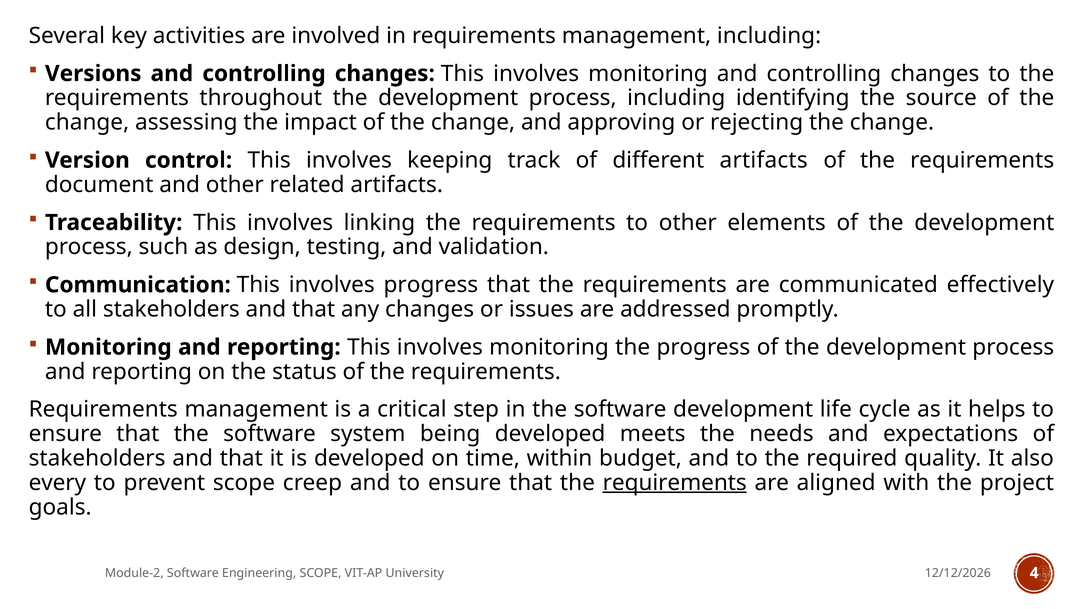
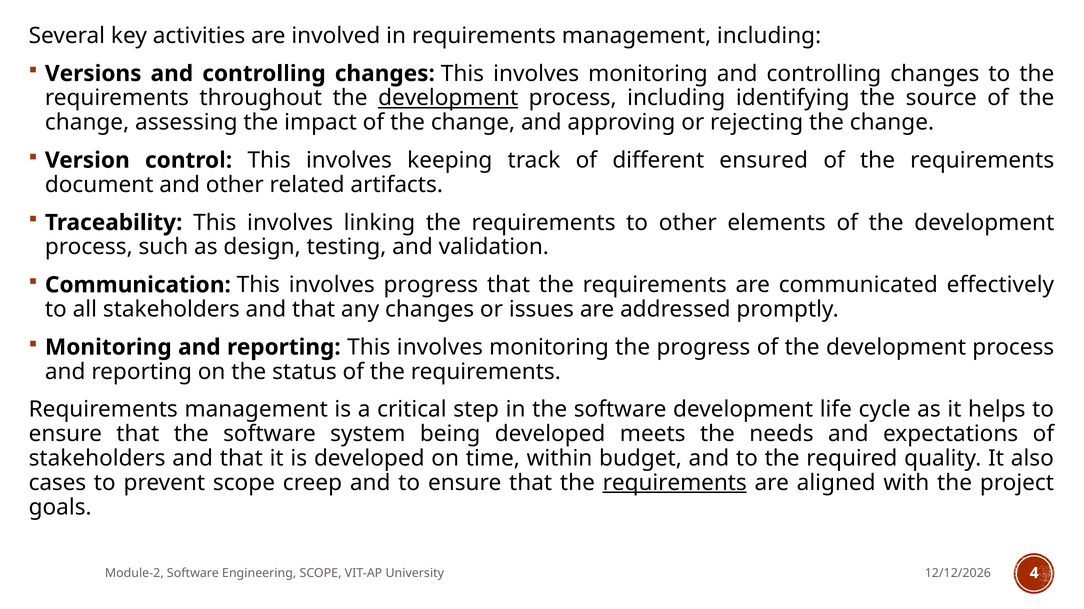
development underline: none -> present (448, 98)
different artifacts: artifacts -> ensured (764, 160)
every: every -> cases (57, 483)
